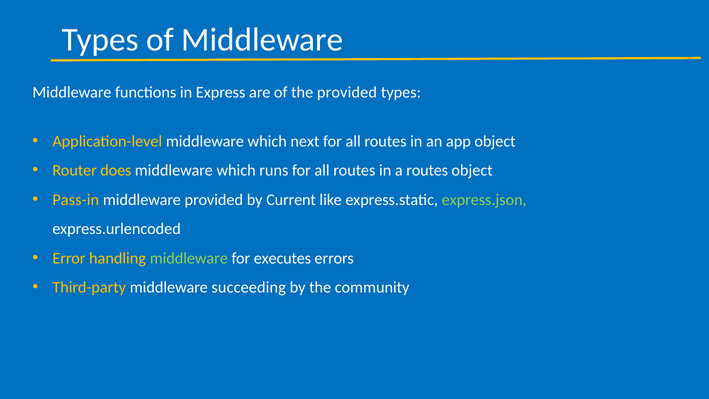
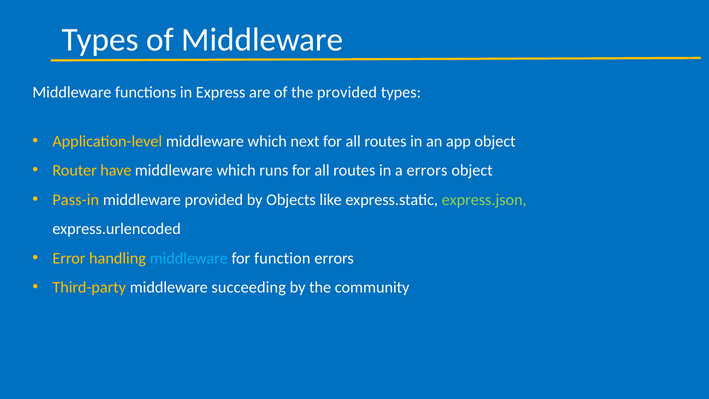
does: does -> have (116, 170)
a routes: routes -> errors (427, 170)
Current: Current -> Objects (291, 200)
middleware colour: light green -> light blue (189, 258)
executes: executes -> function (282, 258)
